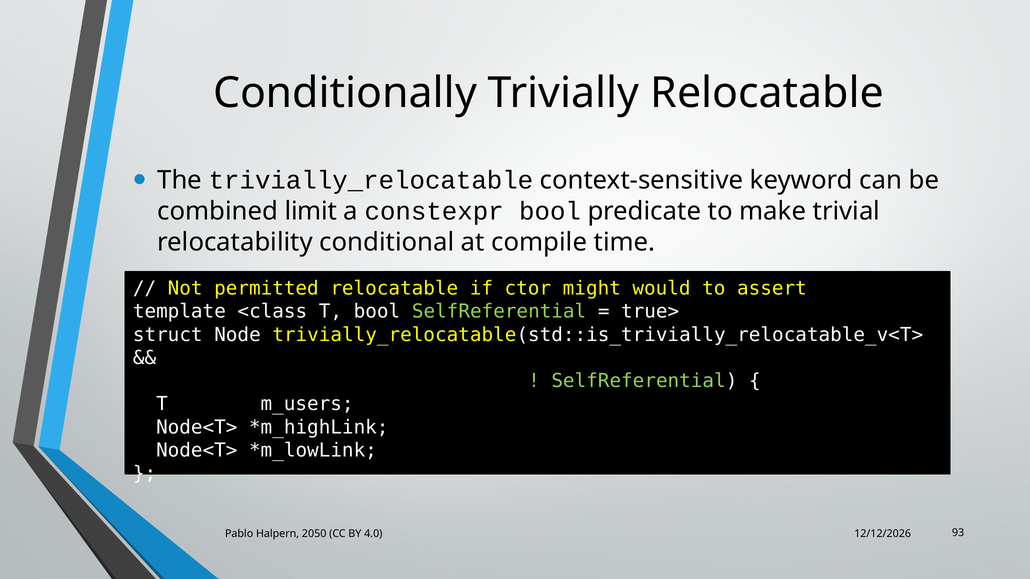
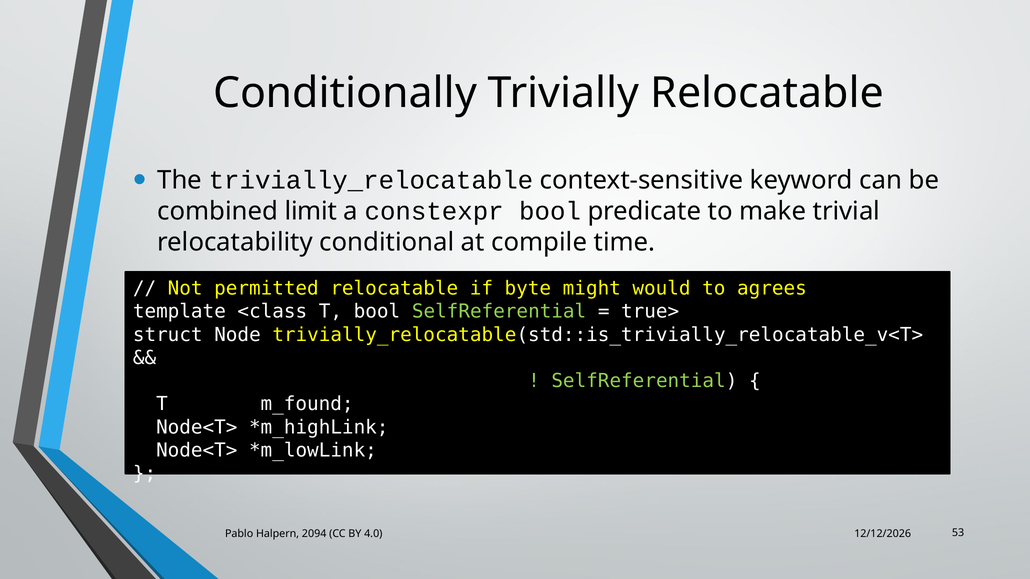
ctor: ctor -> byte (528, 289)
assert: assert -> agrees (772, 289)
m_users: m_users -> m_found (307, 404)
2050: 2050 -> 2094 (314, 534)
93: 93 -> 53 (958, 533)
